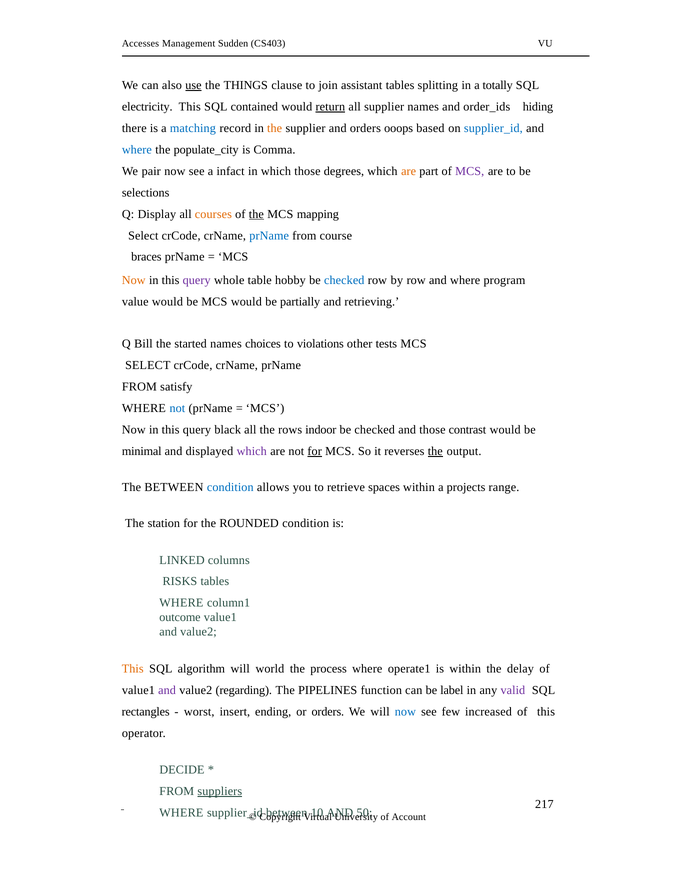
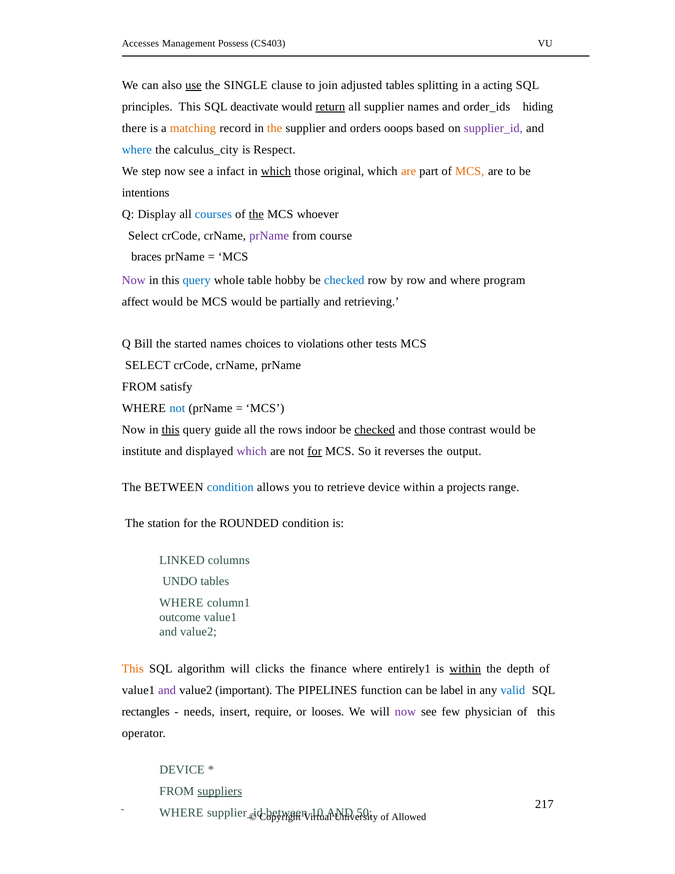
Sudden: Sudden -> Possess (233, 43)
THINGS: THINGS -> SINGLE (246, 85)
assistant: assistant -> adjusted (362, 85)
totally: totally -> acting (498, 85)
electricity: electricity -> principles (147, 107)
contained: contained -> deactivate (254, 107)
matching colour: blue -> orange (193, 128)
supplier_id colour: blue -> purple (493, 128)
populate_city: populate_city -> calculus_city (206, 150)
Comma: Comma -> Respect (275, 150)
pair: pair -> step (151, 171)
which underline: none -> present (276, 171)
degrees: degrees -> original (344, 171)
MCS colour: purple -> orange (470, 171)
selections: selections -> intentions (146, 193)
courses colour: orange -> blue (213, 214)
mapping: mapping -> whoever (318, 214)
prName colour: blue -> purple (269, 235)
Now colour: orange -> purple (134, 280)
query colour: purple -> blue (197, 280)
value: value -> affect (135, 302)
this underline: none -> present (171, 430)
black: black -> guide (228, 430)
checked underline: none -> present (375, 430)
minimal: minimal -> institute (142, 451)
the underline: present -> none (435, 451)
retrieve spaces: spaces -> device (384, 487)
RISKS: RISKS -> UNDO (180, 581)
world: world -> clicks (270, 668)
process: process -> finance (328, 668)
operate1: operate1 -> entirely1 (409, 668)
within underline: none -> present (465, 668)
delay: delay -> depth (521, 668)
regarding: regarding -> important (244, 690)
valid colour: purple -> blue (513, 690)
worst: worst -> needs (199, 711)
ending: ending -> require (273, 711)
or orders: orders -> looses (328, 711)
now colour: blue -> purple (405, 711)
increased: increased -> physician (489, 711)
DECIDE: DECIDE -> DEVICE (182, 769)
Account: Account -> Allowed (409, 817)
